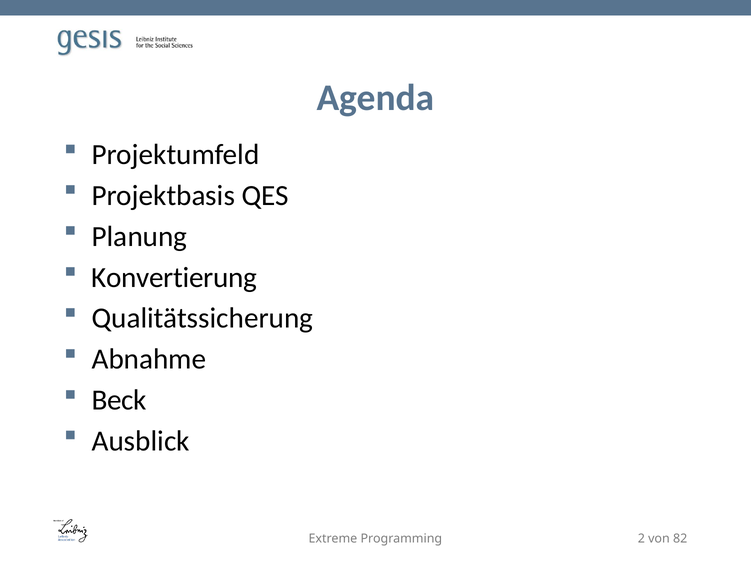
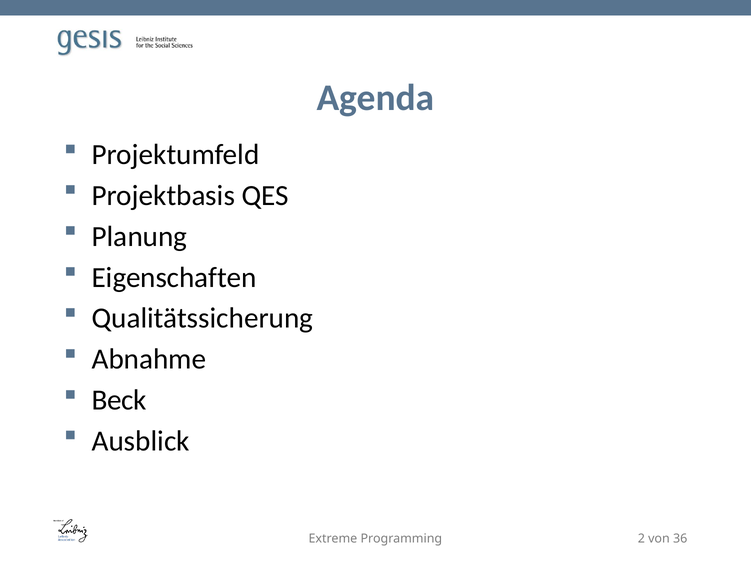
Konvertierung: Konvertierung -> Eigenschaften (174, 278)
82: 82 -> 36 (680, 539)
